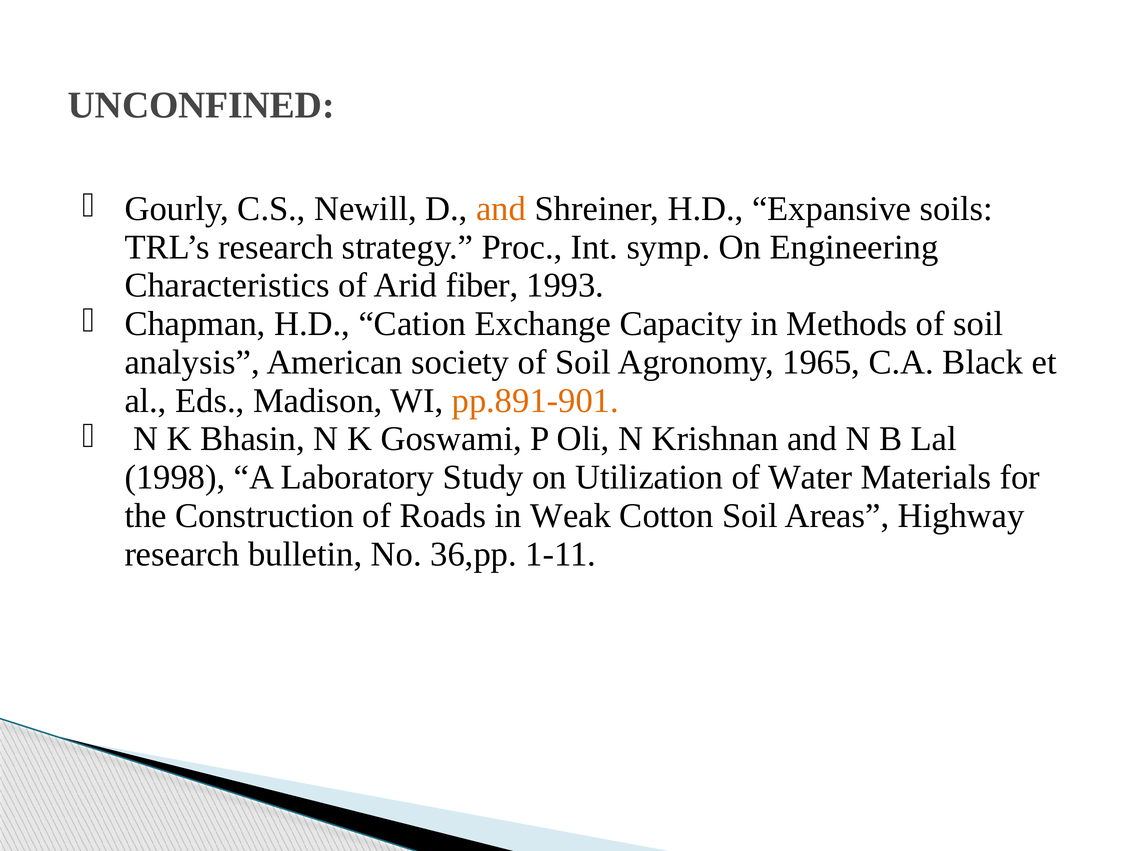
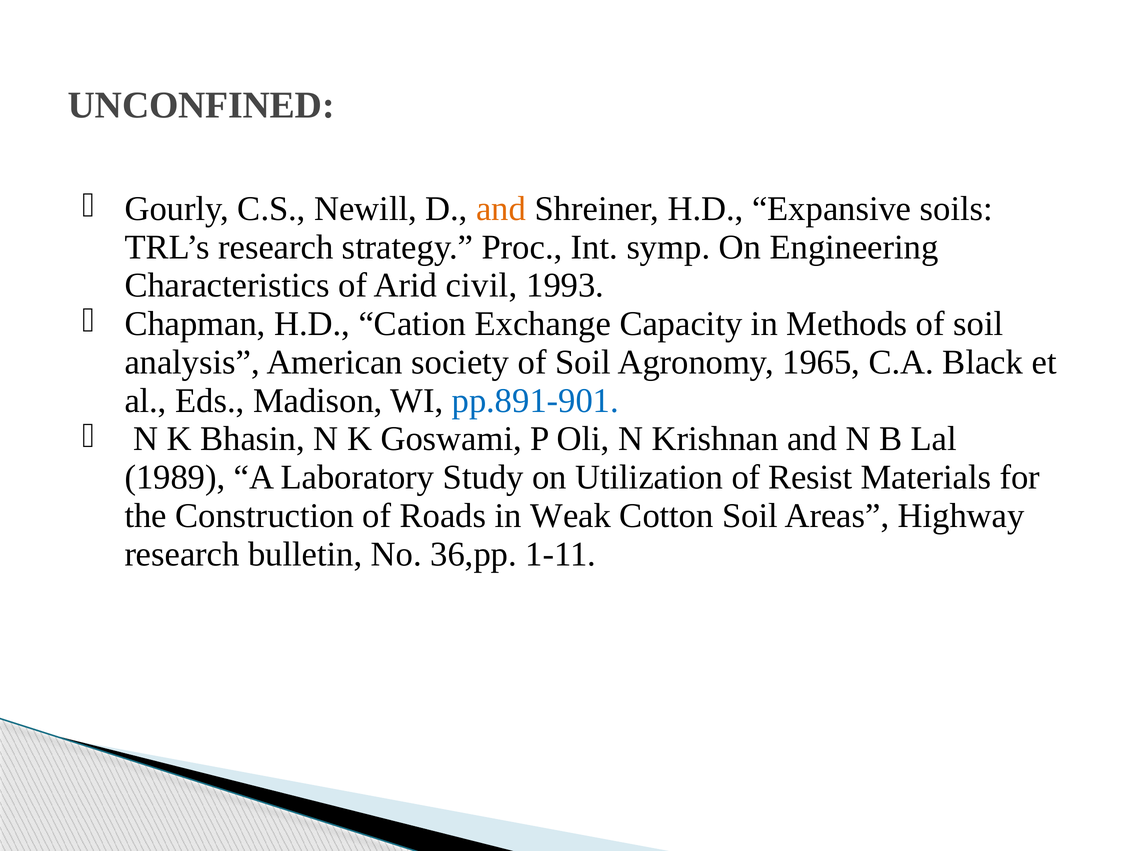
fiber: fiber -> civil (482, 285)
pp.891-901 colour: orange -> blue (535, 400)
1998: 1998 -> 1989 (175, 477)
Water: Water -> Resist (810, 477)
